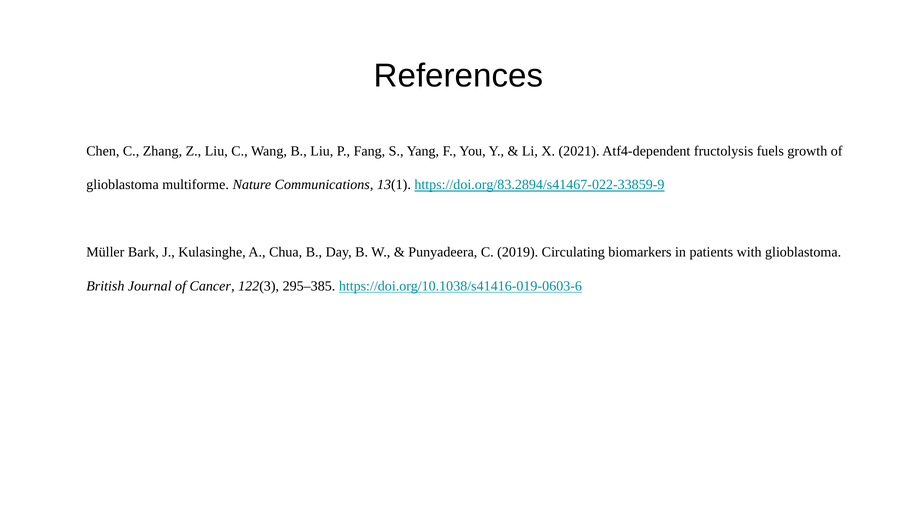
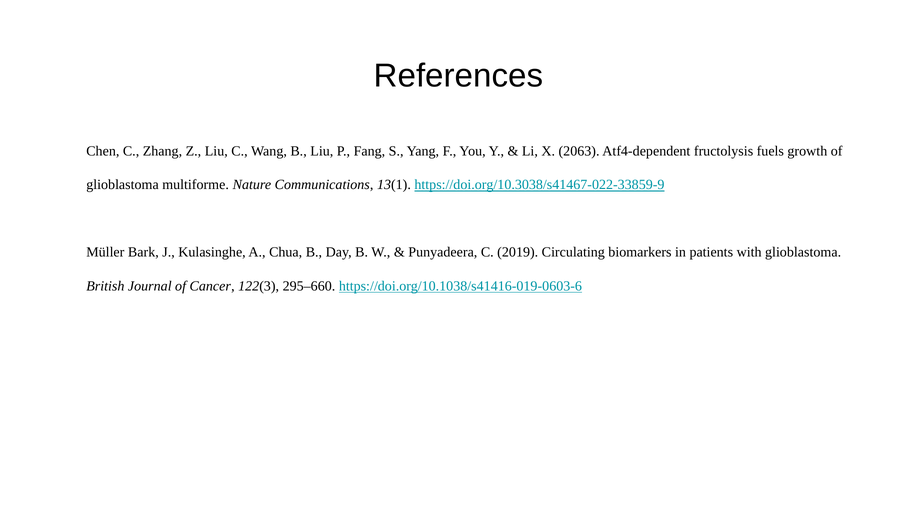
2021: 2021 -> 2063 (579, 151)
https://doi.org/83.2894/s41467-022-33859-9: https://doi.org/83.2894/s41467-022-33859-9 -> https://doi.org/10.3038/s41467-022-33859-9 (539, 185)
295–385: 295–385 -> 295–660 (309, 286)
